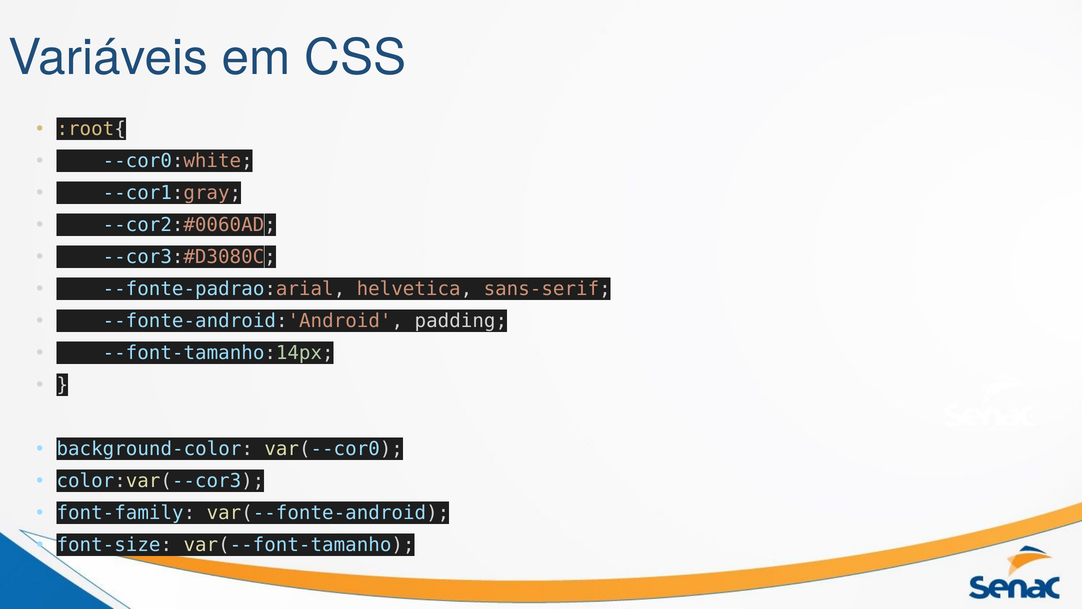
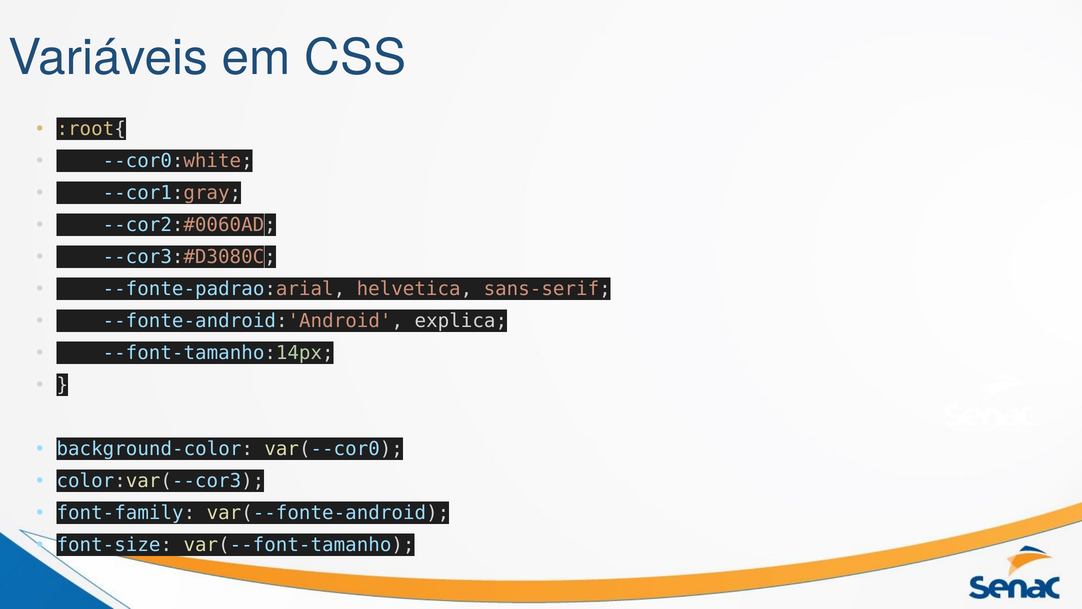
padding: padding -> explica (461, 321)
